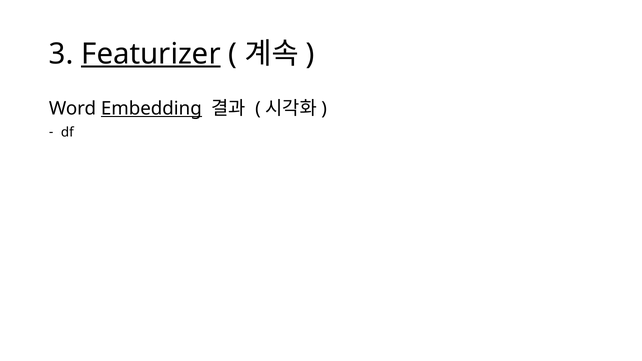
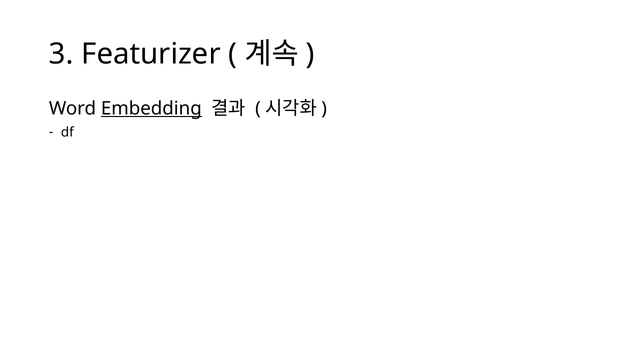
Featurizer underline: present -> none (151, 54)
